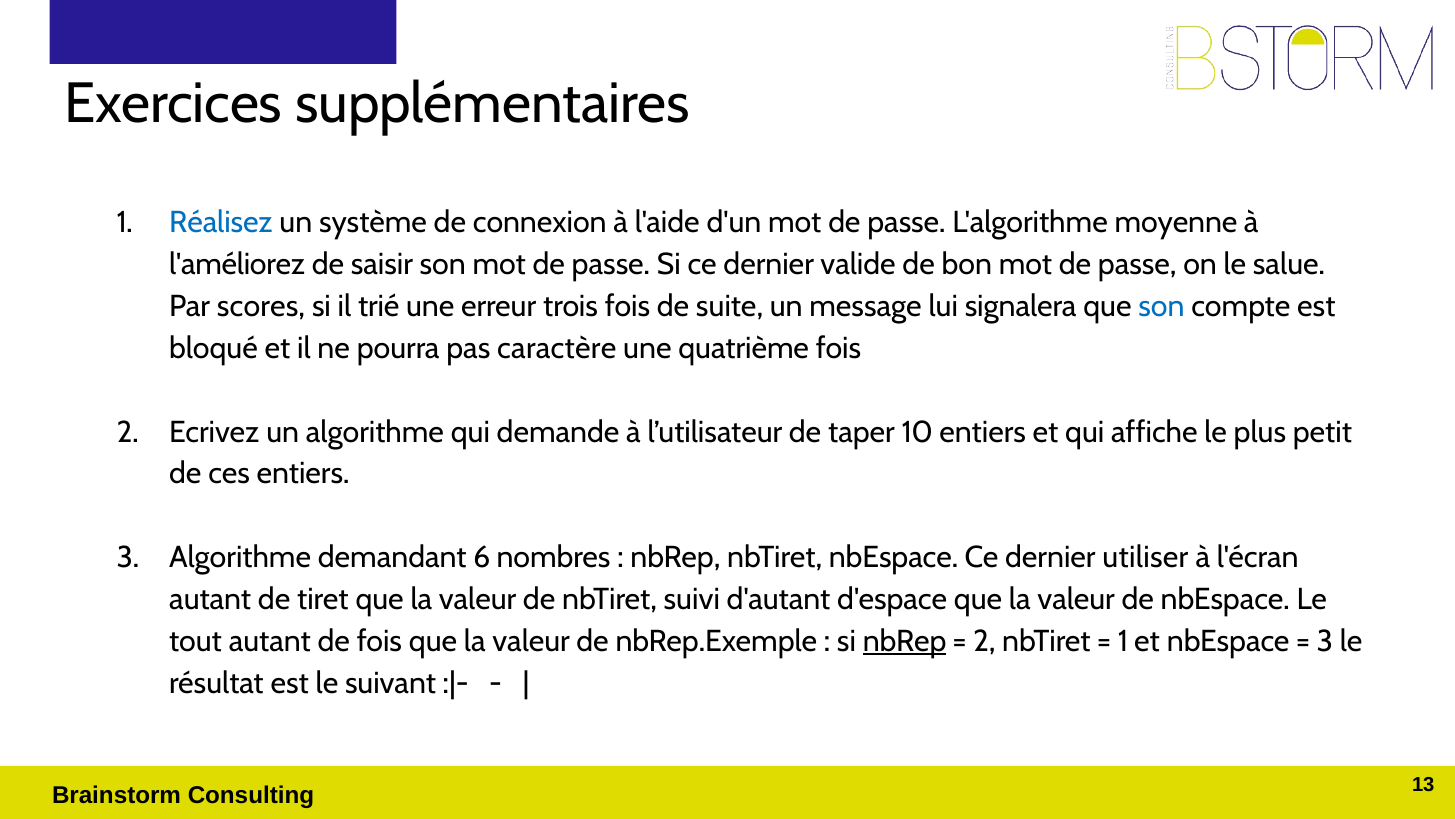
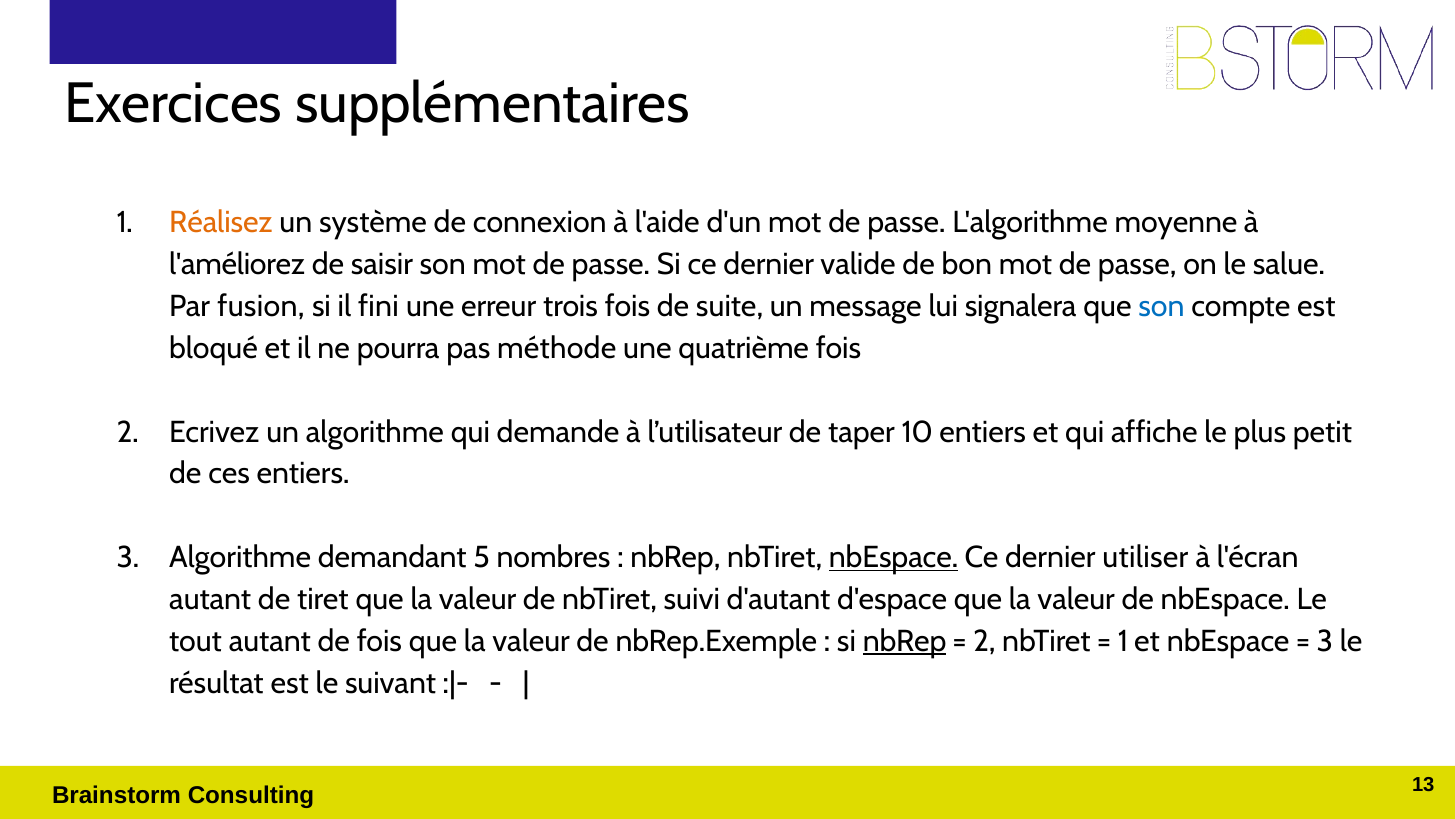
Réalisez colour: blue -> orange (221, 223)
scores: scores -> fusion (261, 306)
trié: trié -> fini (378, 306)
caractère: caractère -> méthode (557, 348)
6: 6 -> 5 (481, 557)
nbEspace underline: none -> present (893, 557)
